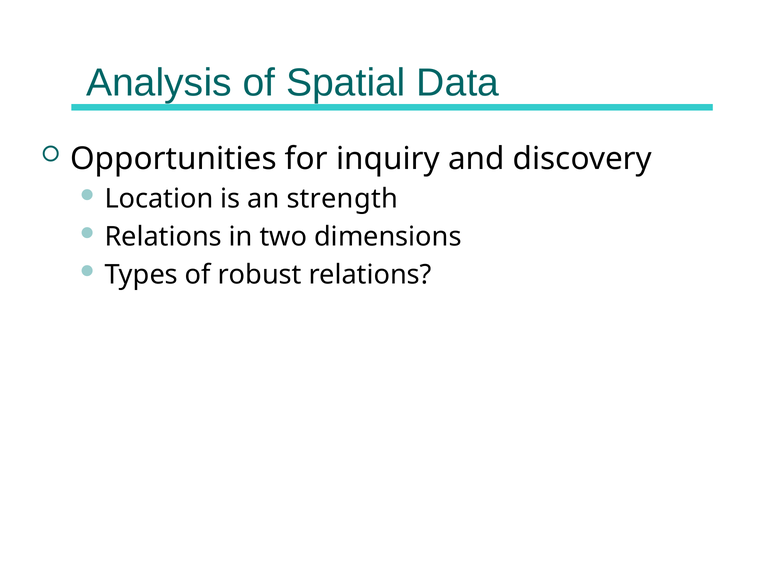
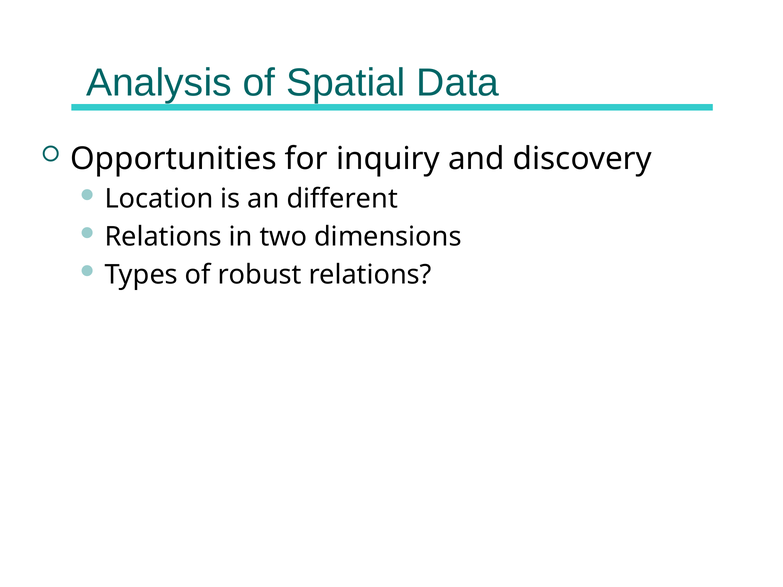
strength: strength -> different (342, 199)
